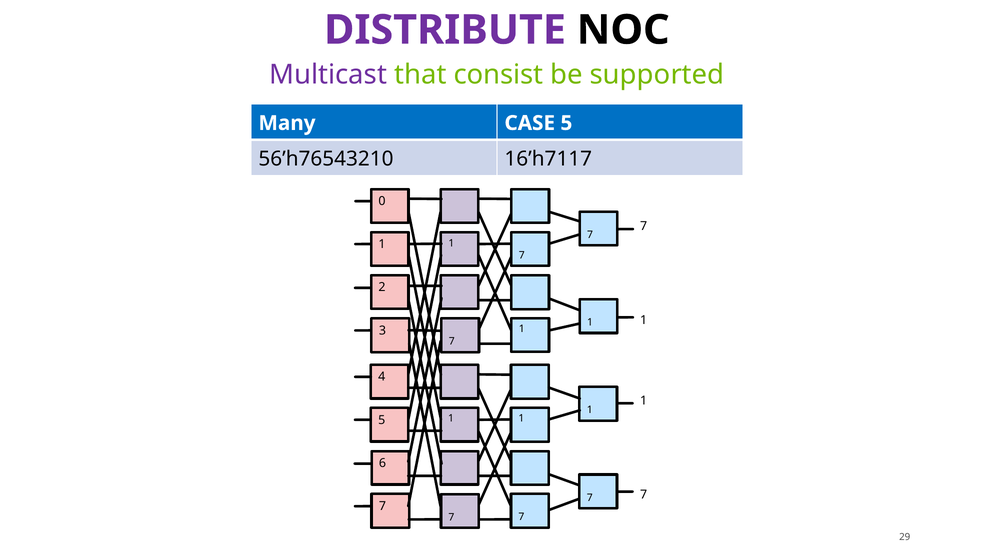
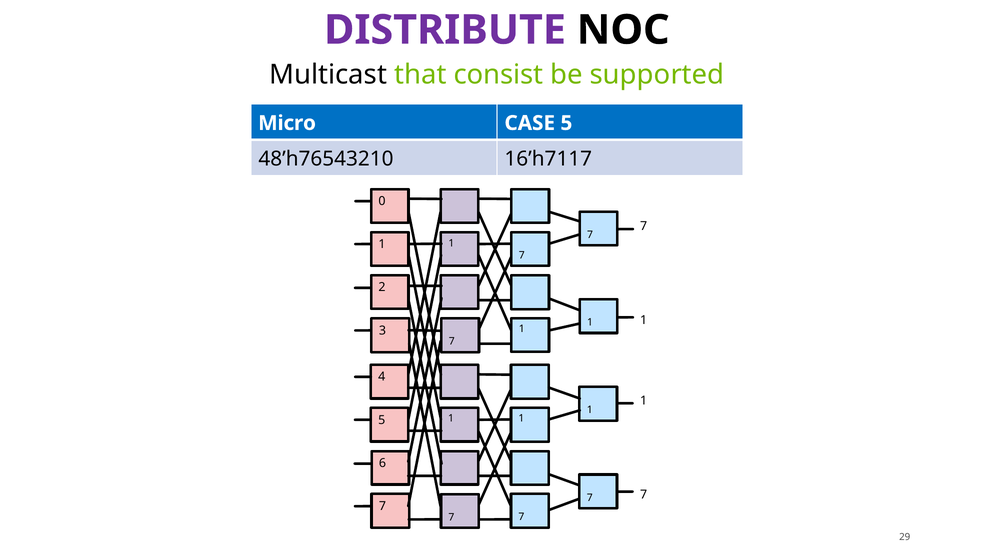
Multicast colour: purple -> black (328, 75)
Many: Many -> Micro (287, 123)
56’h76543210: 56’h76543210 -> 48’h76543210 (326, 159)
